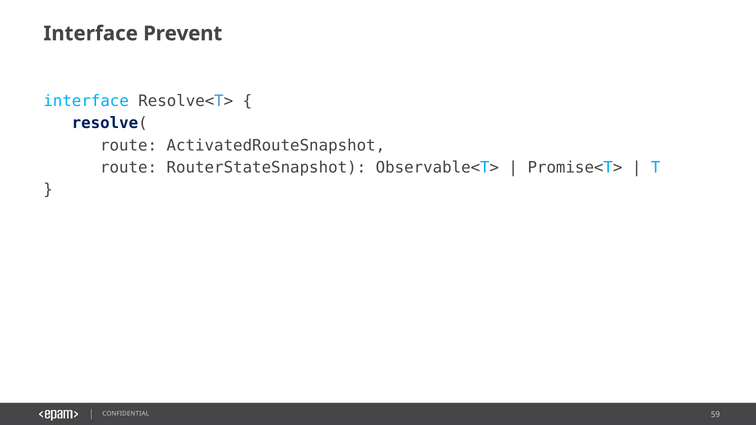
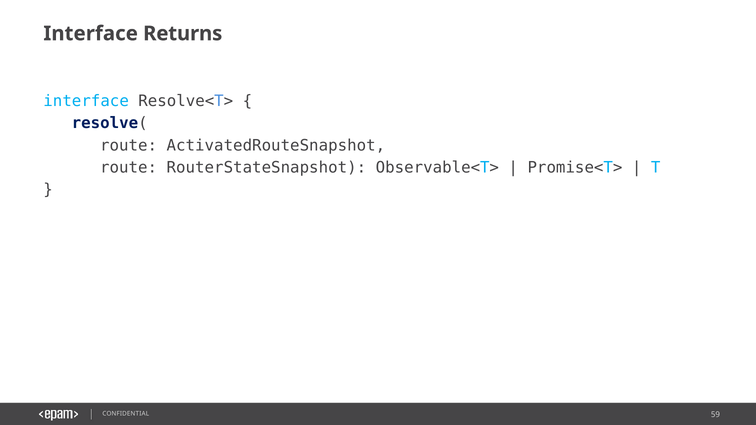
Prevent: Prevent -> Returns (183, 34)
